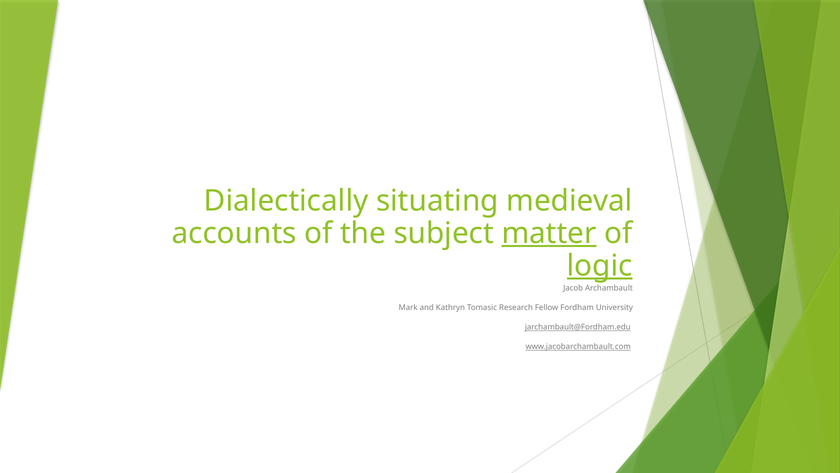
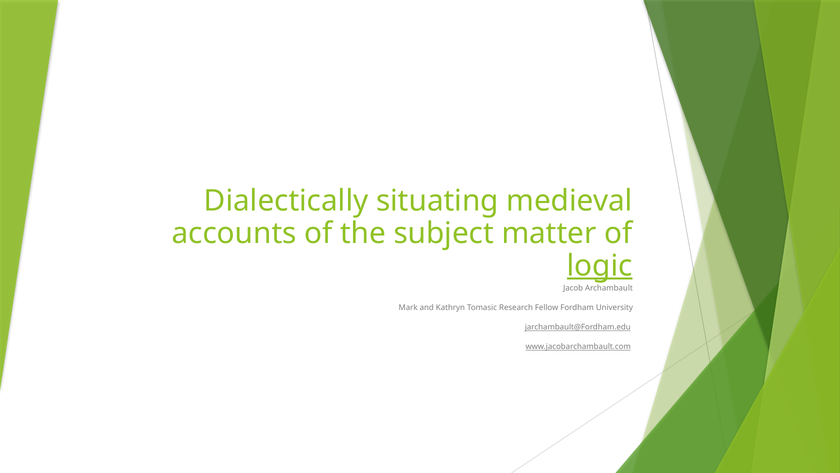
matter underline: present -> none (549, 233)
